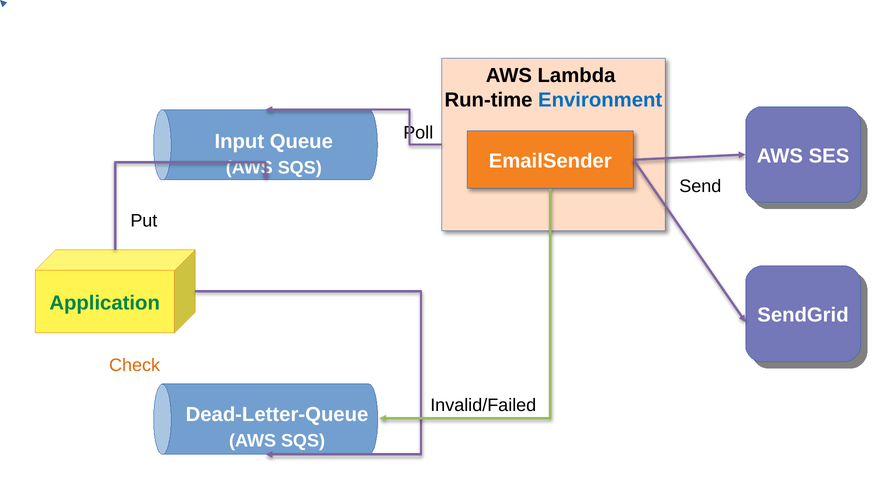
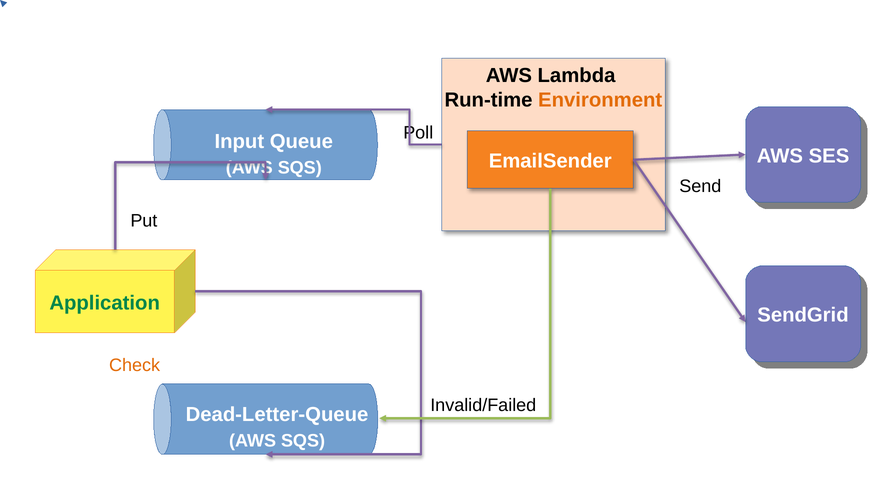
Environment colour: blue -> orange (600, 100)
